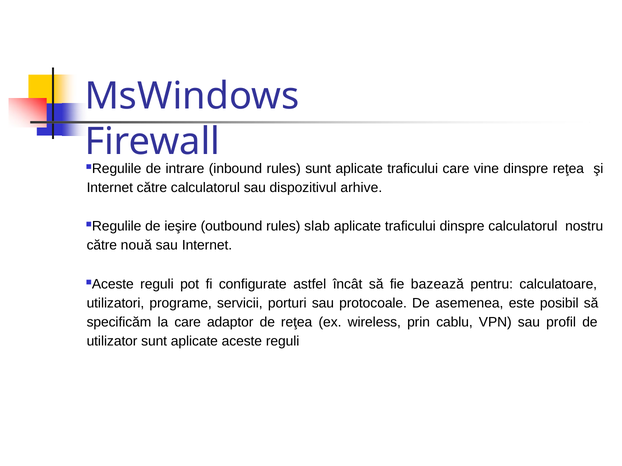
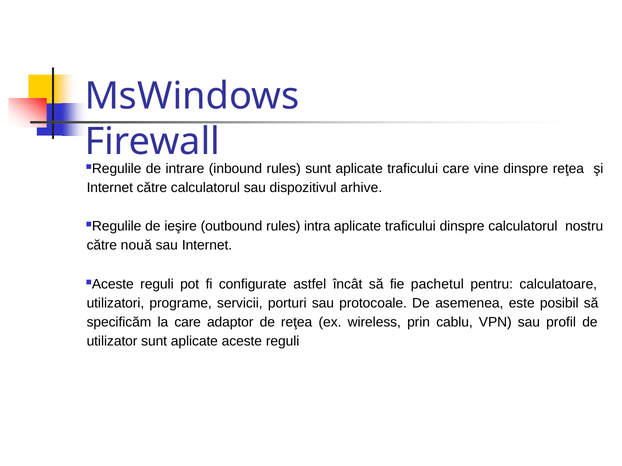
slab: slab -> intra (317, 227)
bazează: bazează -> pachetul (437, 284)
